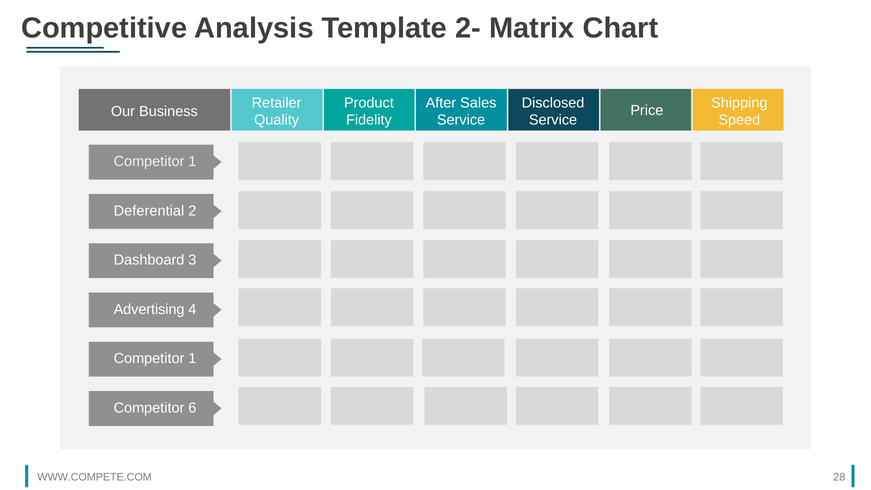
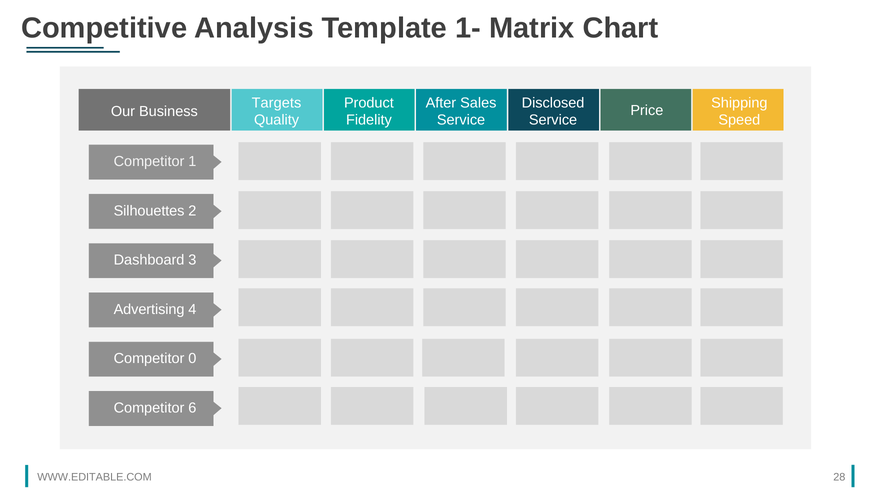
2-: 2- -> 1- (468, 28)
Retailer: Retailer -> Targets (276, 103)
Deferential: Deferential -> Silhouettes (149, 211)
1: 1 -> 0 (192, 359)
WWW.COMPETE.COM: WWW.COMPETE.COM -> WWW.EDITABLE.COM (95, 477)
